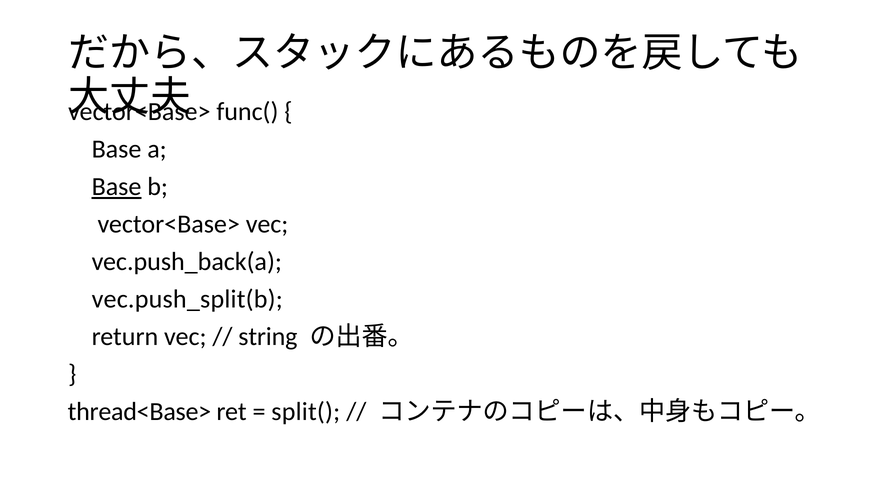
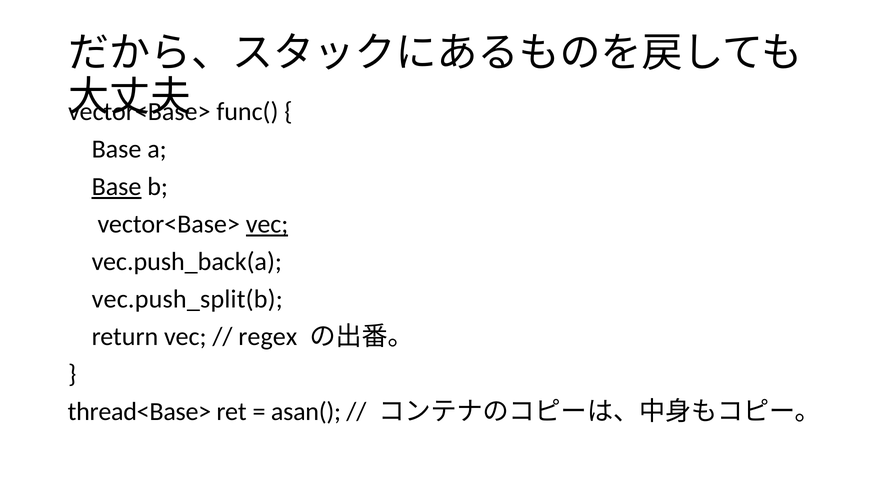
vec underline: none -> present (267, 224)
string: string -> regex (268, 337)
split(: split( -> asan( (306, 412)
